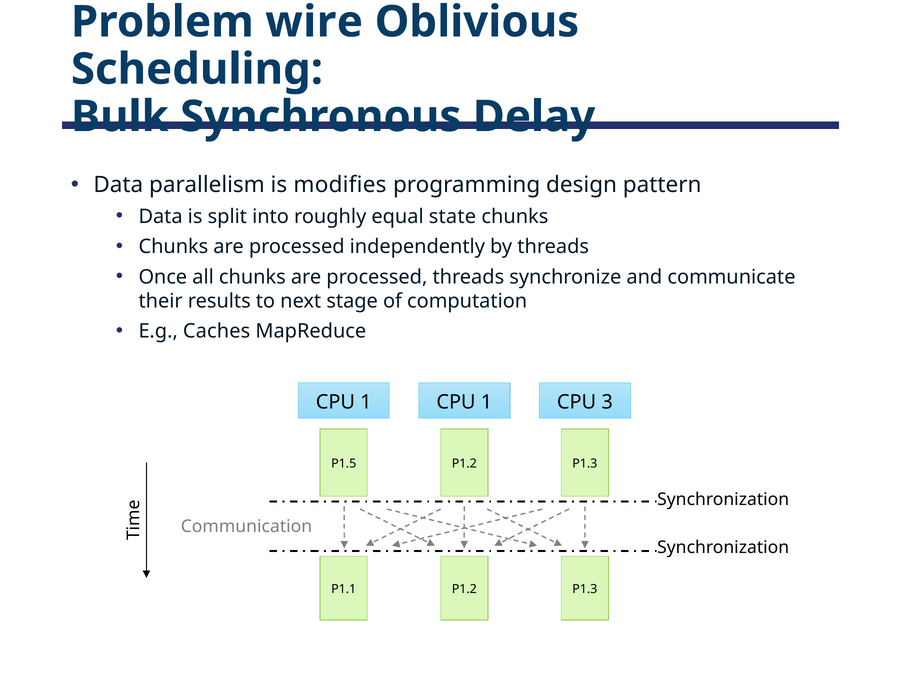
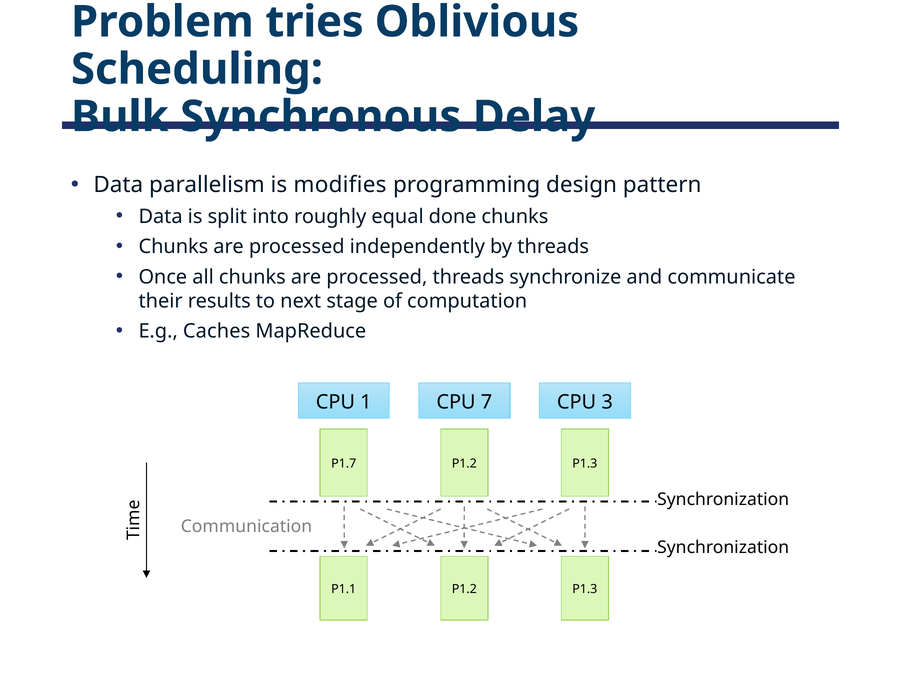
wire: wire -> tries (314, 22)
state: state -> done (453, 216)
1 CPU 1: 1 -> 7 (486, 402)
P1.5: P1.5 -> P1.7 (344, 463)
